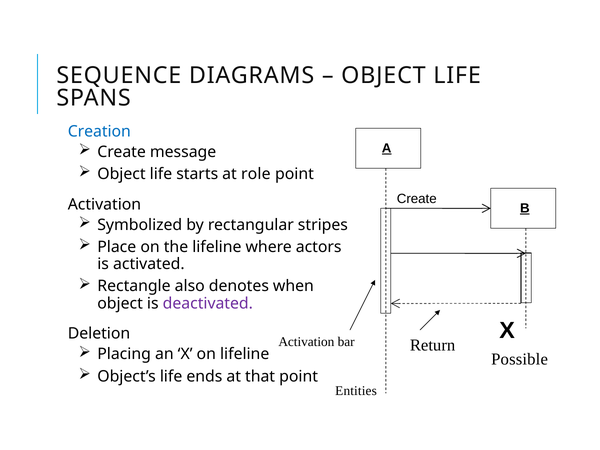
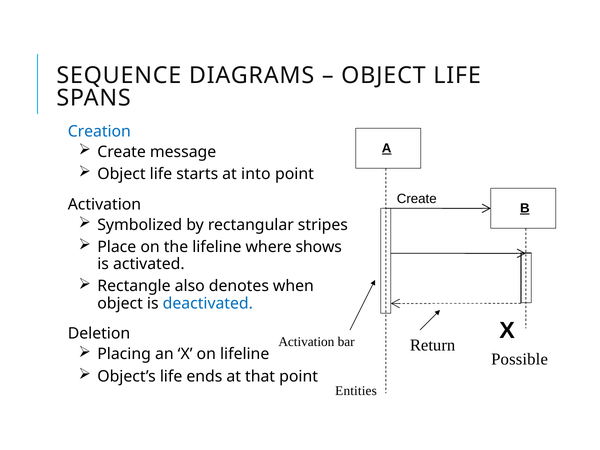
role: role -> into (256, 174)
actors: actors -> shows (319, 247)
deactivated colour: purple -> blue (208, 303)
